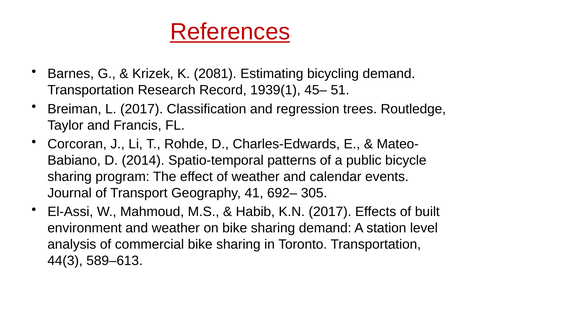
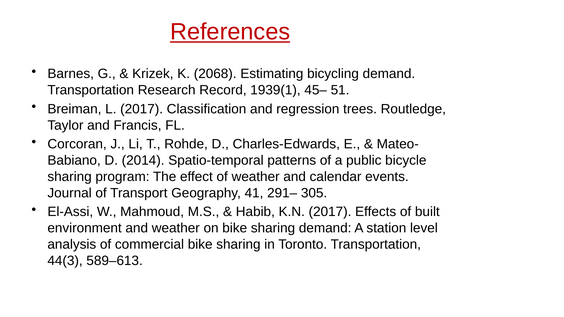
2081: 2081 -> 2068 (215, 74)
692–: 692– -> 291– (282, 193)
